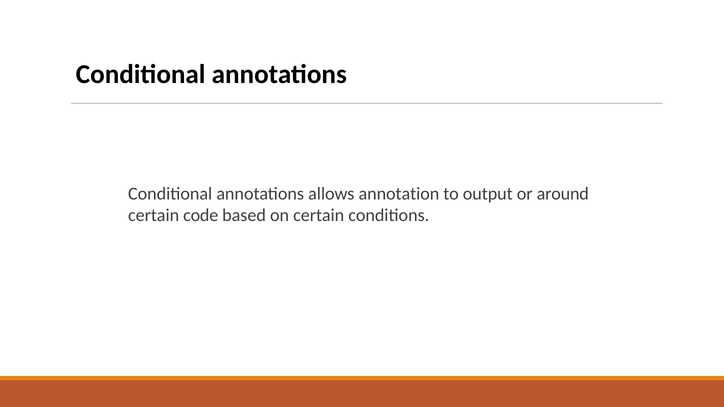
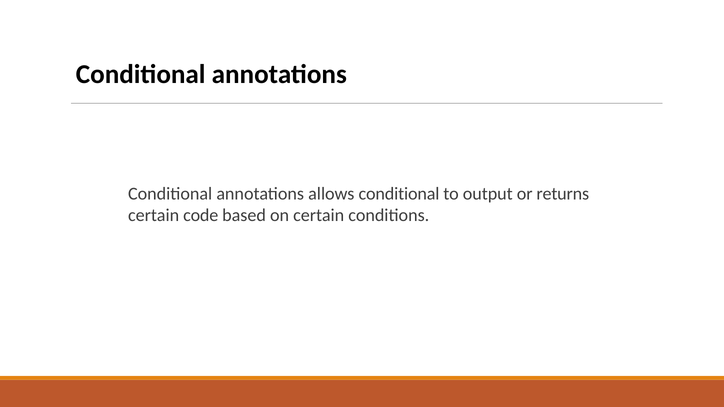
allows annotation: annotation -> conditional (399, 194)
around: around -> returns (563, 194)
